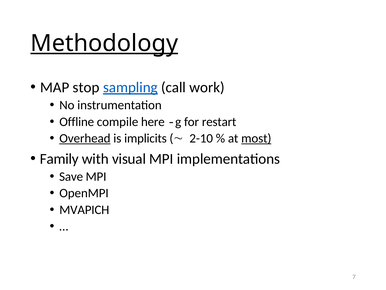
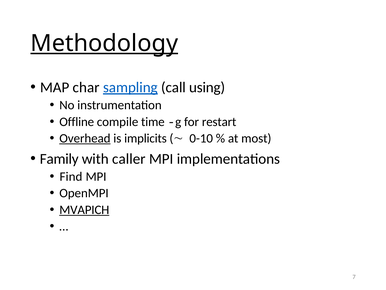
stop: stop -> char (86, 87)
work: work -> using (207, 87)
here: here -> time (153, 122)
2-10: 2-10 -> 0-10 (201, 138)
most underline: present -> none (256, 138)
visual: visual -> caller (129, 159)
Save: Save -> Find (71, 176)
MVAPICH underline: none -> present (84, 209)
